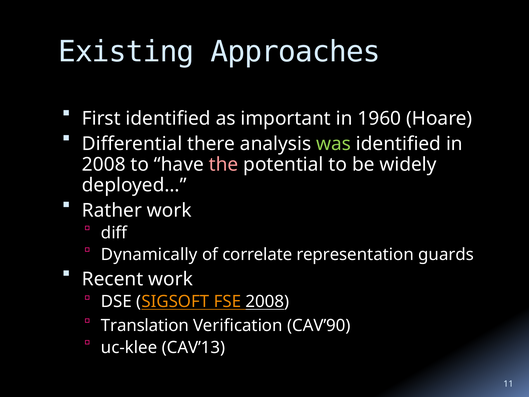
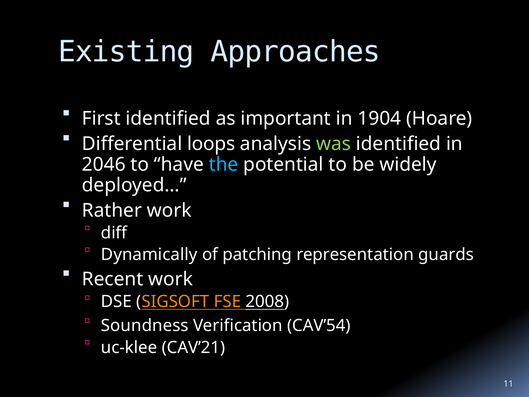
1960: 1960 -> 1904 (379, 119)
there: there -> loops (211, 144)
2008: 2008 -> 2046 (104, 164)
the colour: pink -> light blue (224, 164)
correlate: correlate -> patching (257, 255)
Translation: Translation -> Soundness (145, 326)
CAV’90: CAV’90 -> CAV’54 (319, 326)
CAV’13: CAV’13 -> CAV’21 (193, 347)
